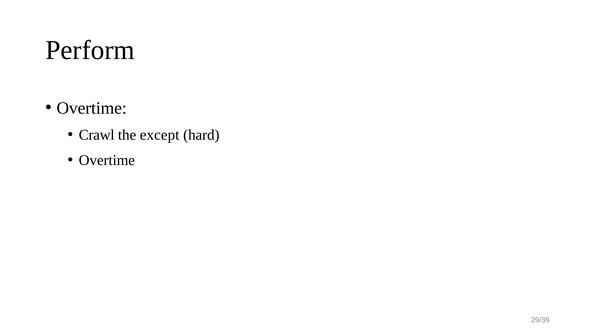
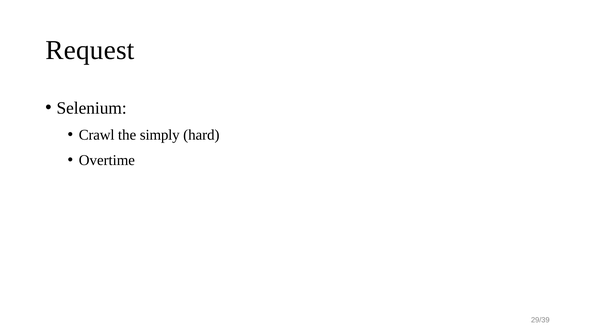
Perform: Perform -> Request (90, 50)
Overtime: Overtime -> Selenium (92, 108)
except: except -> simply (160, 135)
